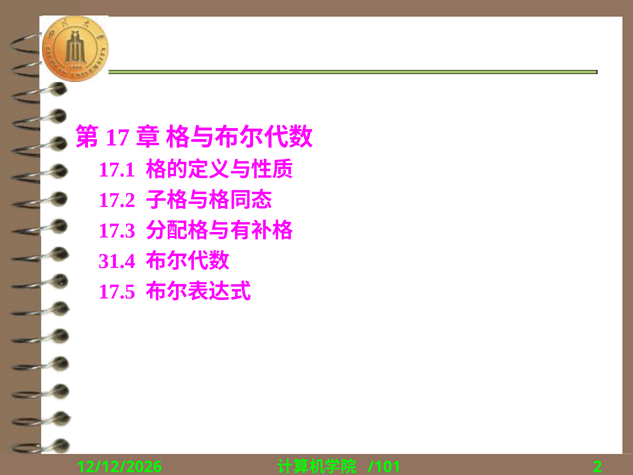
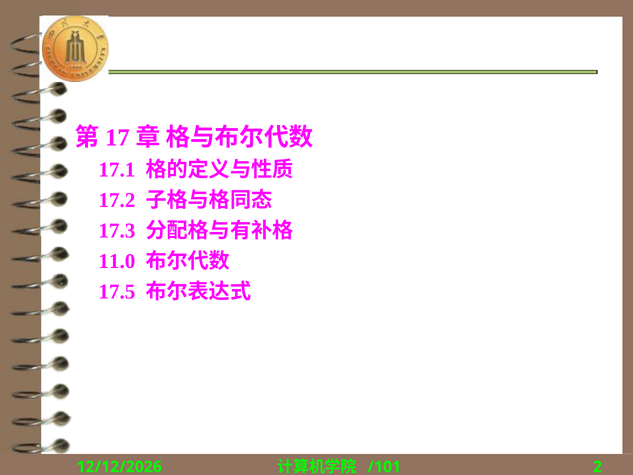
31.4: 31.4 -> 11.0 (117, 261)
